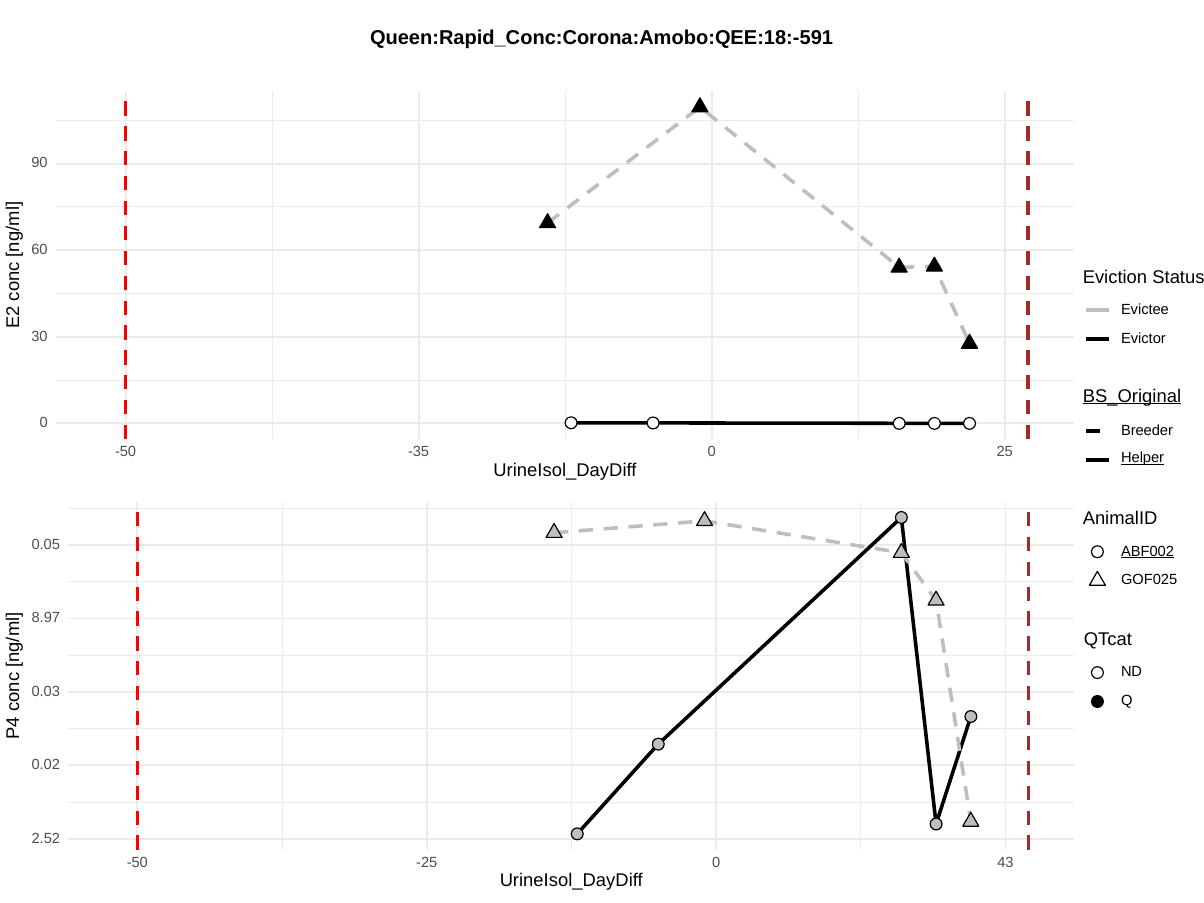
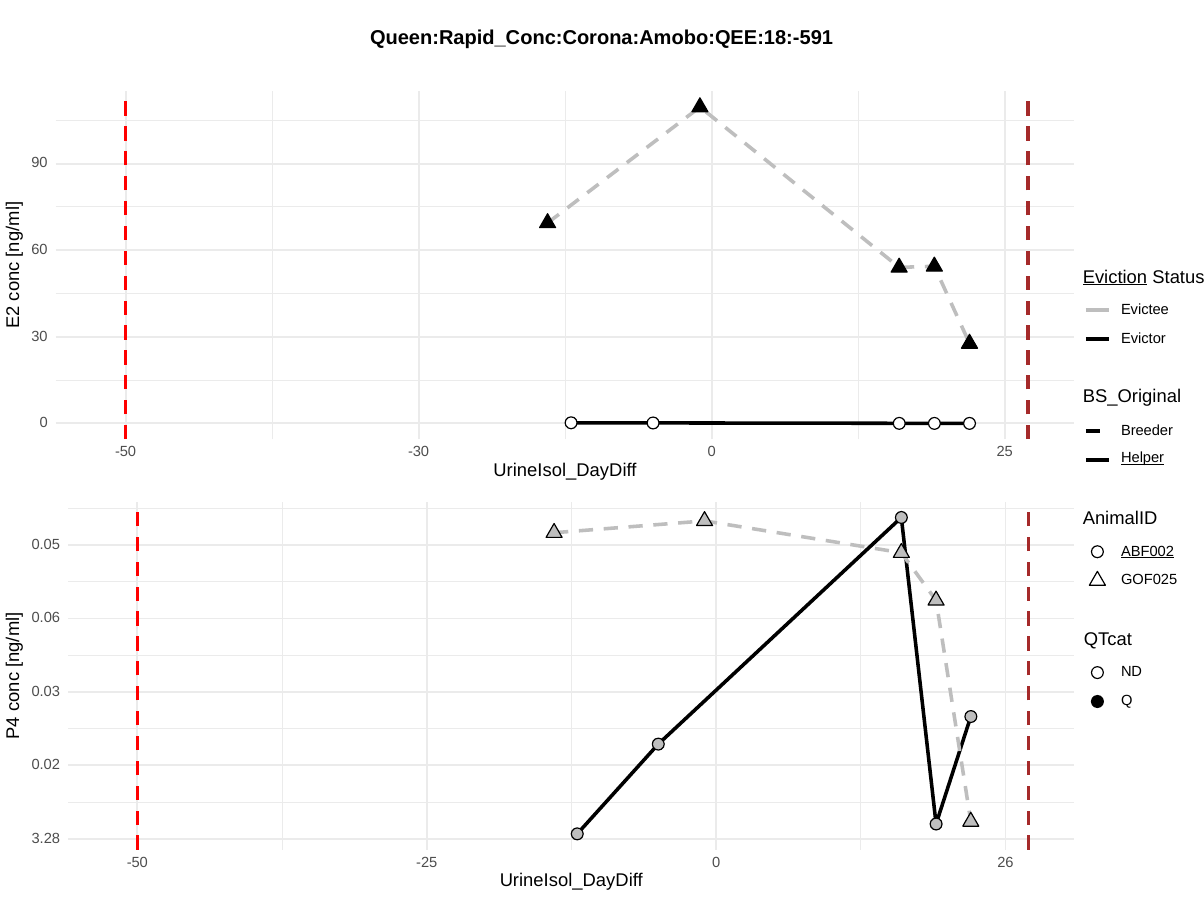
Eviction underline: none -> present (1115, 277)
BS_Original underline: present -> none (1132, 396)
-35: -35 -> -30 (419, 452)
8.97: 8.97 -> 0.06 (46, 618)
2.52: 2.52 -> 3.28 (46, 838)
43: 43 -> 26 (1006, 863)
